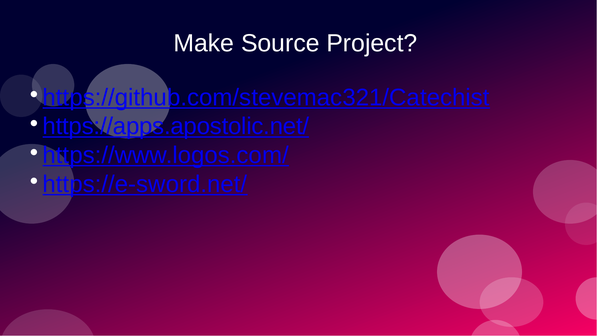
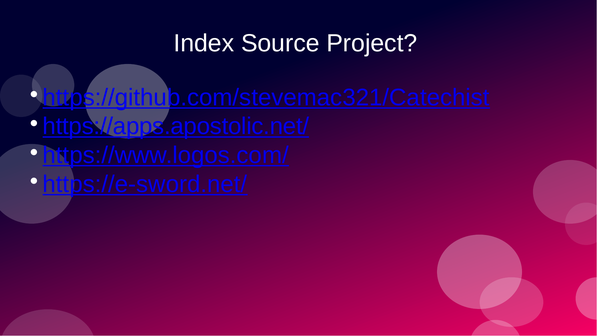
Make: Make -> Index (204, 43)
